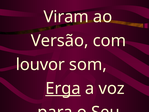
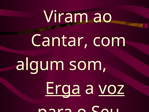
Versão: Versão -> Cantar (60, 41)
louvor: louvor -> algum (40, 64)
voz underline: none -> present (112, 88)
